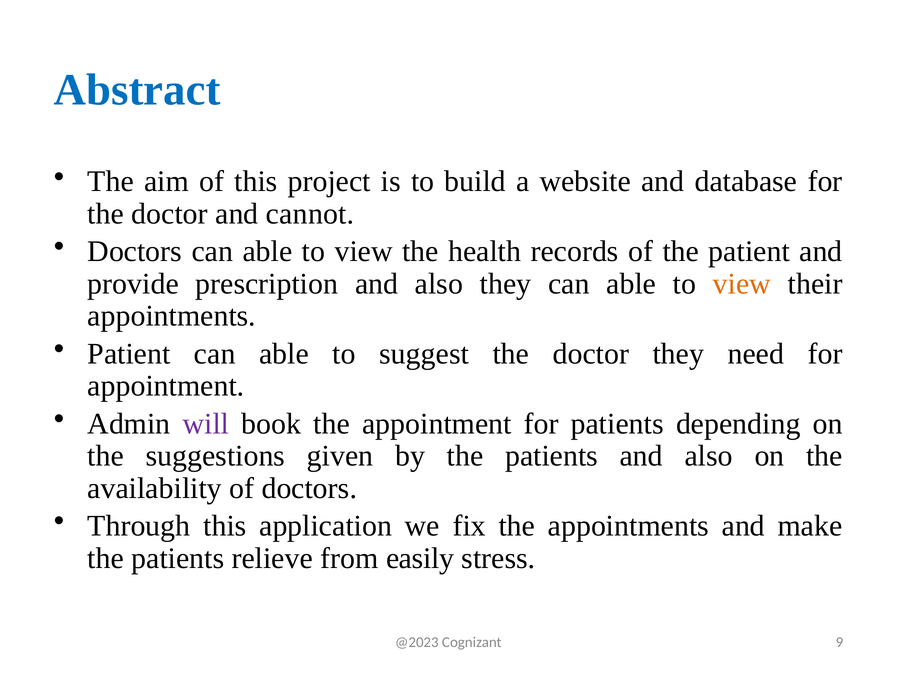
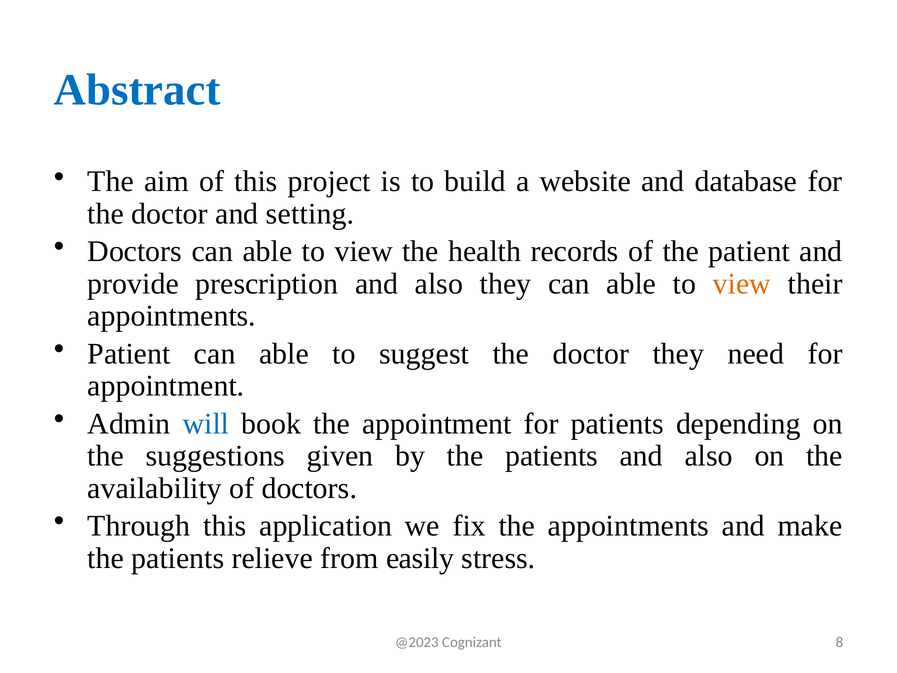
cannot: cannot -> setting (310, 214)
will colour: purple -> blue (206, 424)
9: 9 -> 8 (839, 642)
